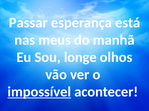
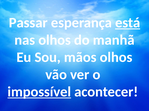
está underline: none -> present (128, 23)
nas meus: meus -> olhos (55, 40)
longe: longe -> mãos (80, 58)
